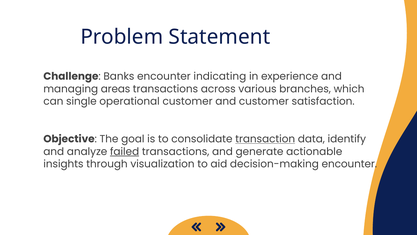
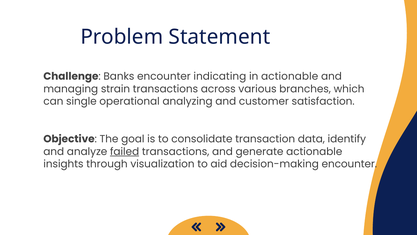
in experience: experience -> actionable (290, 76)
areas: areas -> strain (115, 89)
operational customer: customer -> analyzing (188, 101)
transaction underline: present -> none (265, 139)
